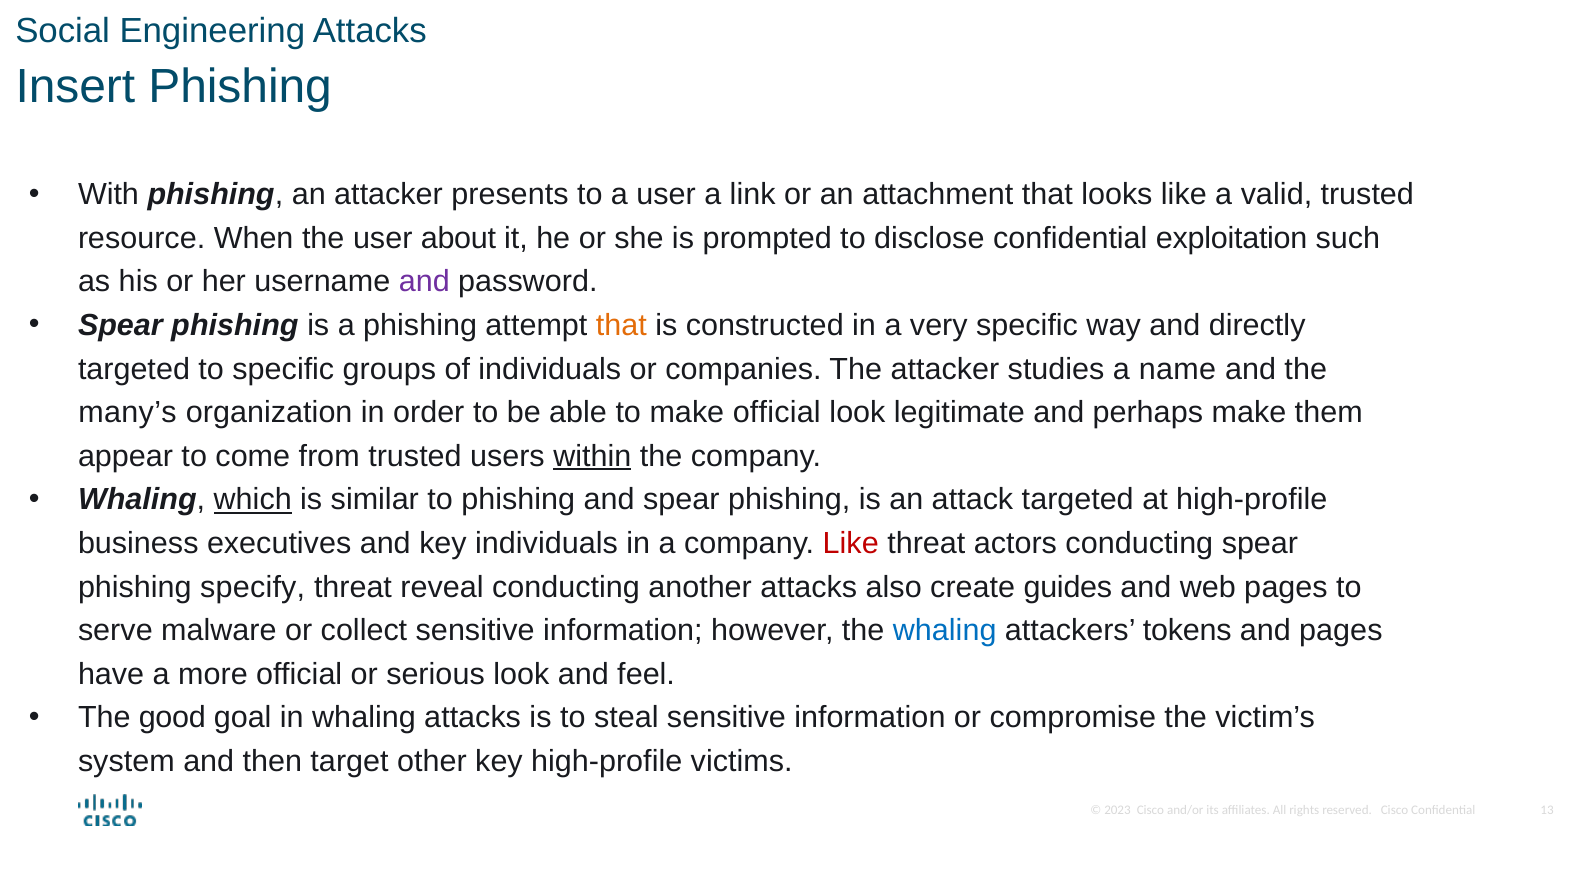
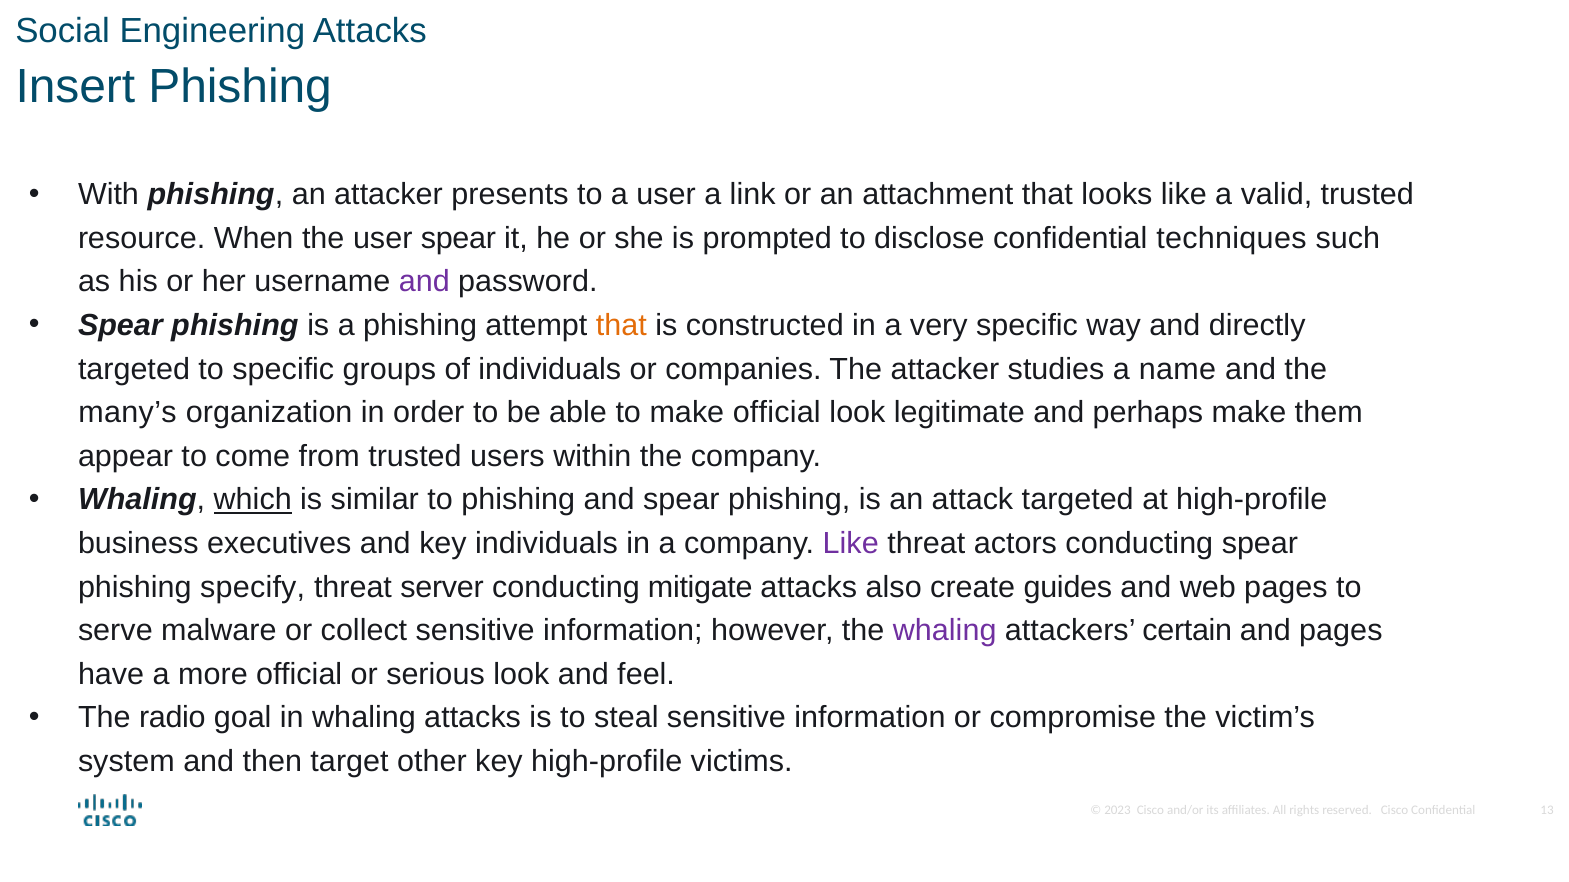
user about: about -> spear (458, 238)
exploitation: exploitation -> techniques (1231, 238)
within underline: present -> none (592, 457)
Like colour: red -> purple (851, 544)
reveal: reveal -> server (442, 587)
another: another -> mitigate (700, 587)
whaling colour: blue -> purple (945, 631)
tokens: tokens -> certain (1187, 631)
good: good -> radio (172, 718)
